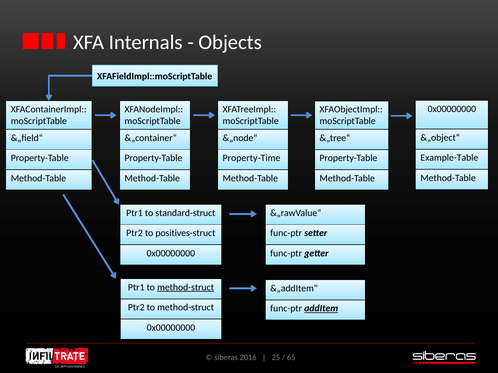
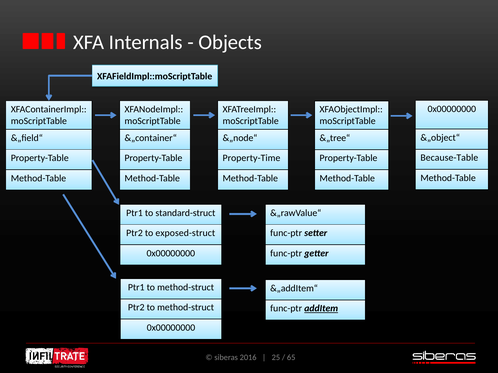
Example-Table: Example-Table -> Because-Table (449, 158)
positives-struct: positives-struct -> exposed-struct (185, 233)
method-struct underline: present -> none (186, 288)
